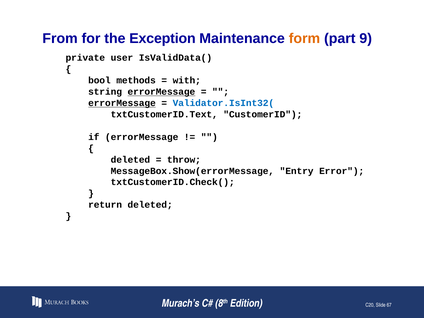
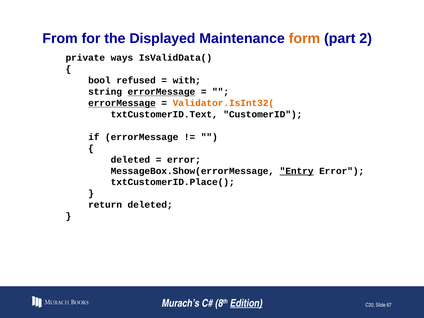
Exception: Exception -> Displayed (162, 39)
9: 9 -> 2 (366, 39)
user: user -> ways (122, 58)
methods: methods -> refused (136, 80)
Validator.IsInt32( colour: blue -> orange (223, 103)
throw: throw -> error (184, 160)
Entry underline: none -> present (297, 171)
txtCustomerID.Check(: txtCustomerID.Check( -> txtCustomerID.Place( (173, 182)
Edition underline: none -> present (246, 303)
